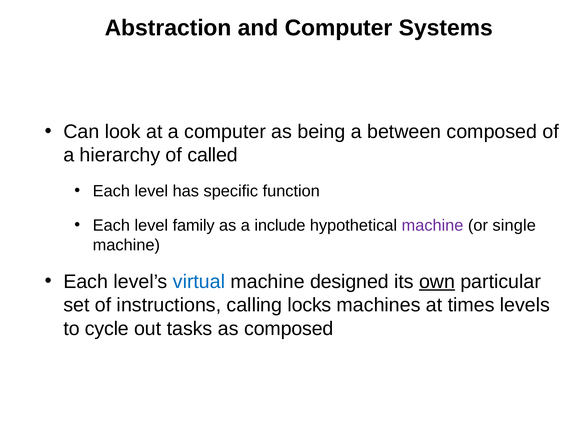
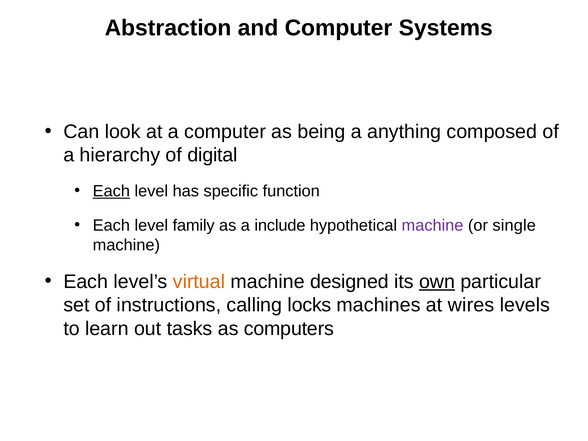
between: between -> anything (404, 132)
called: called -> digital (213, 155)
Each underline: none -> present (111, 191)
virtual colour: blue -> orange (199, 282)
times: times -> wires (471, 305)
cycle: cycle -> learn (107, 329)
as composed: composed -> computers (289, 329)
